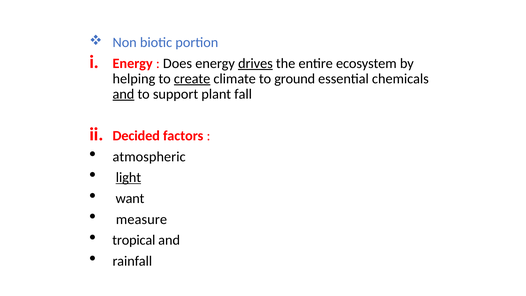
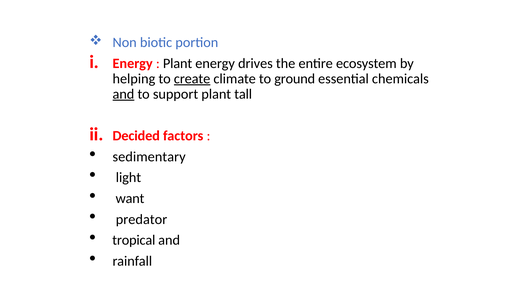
Does: Does -> Plant (178, 63)
drives underline: present -> none (255, 63)
fall: fall -> tall (243, 94)
atmospheric: atmospheric -> sedimentary (149, 157)
light underline: present -> none (128, 177)
measure: measure -> predator (142, 219)
